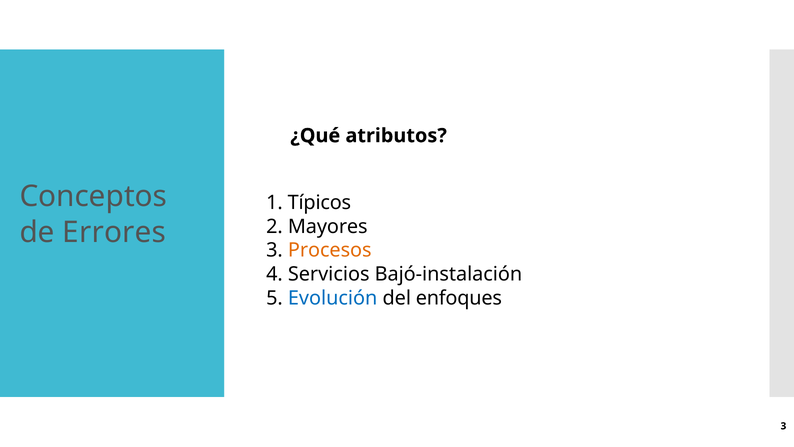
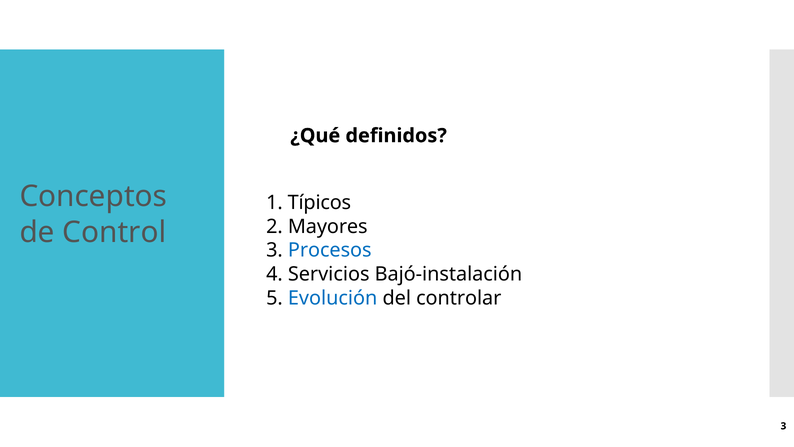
atributos: atributos -> definidos (396, 136)
Errores: Errores -> Control (114, 232)
Procesos colour: orange -> blue (330, 250)
enfoques: enfoques -> controlar (459, 298)
